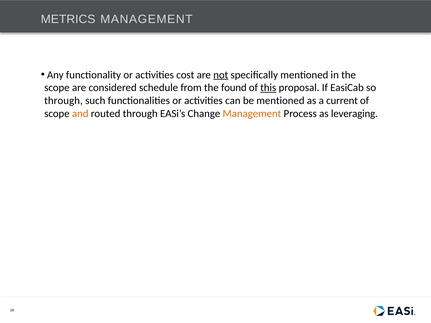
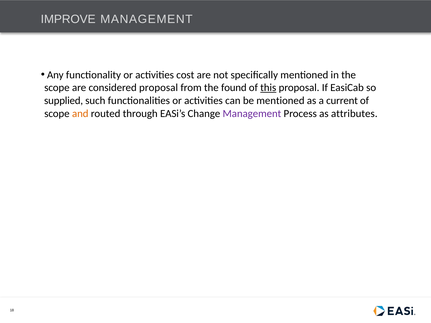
METRICS: METRICS -> IMPROVE (68, 19)
not underline: present -> none (221, 75)
considered schedule: schedule -> proposal (159, 88)
through: through -> supplied (64, 101)
Management colour: orange -> purple (252, 114)
leveraging: leveraging -> attributes (354, 114)
